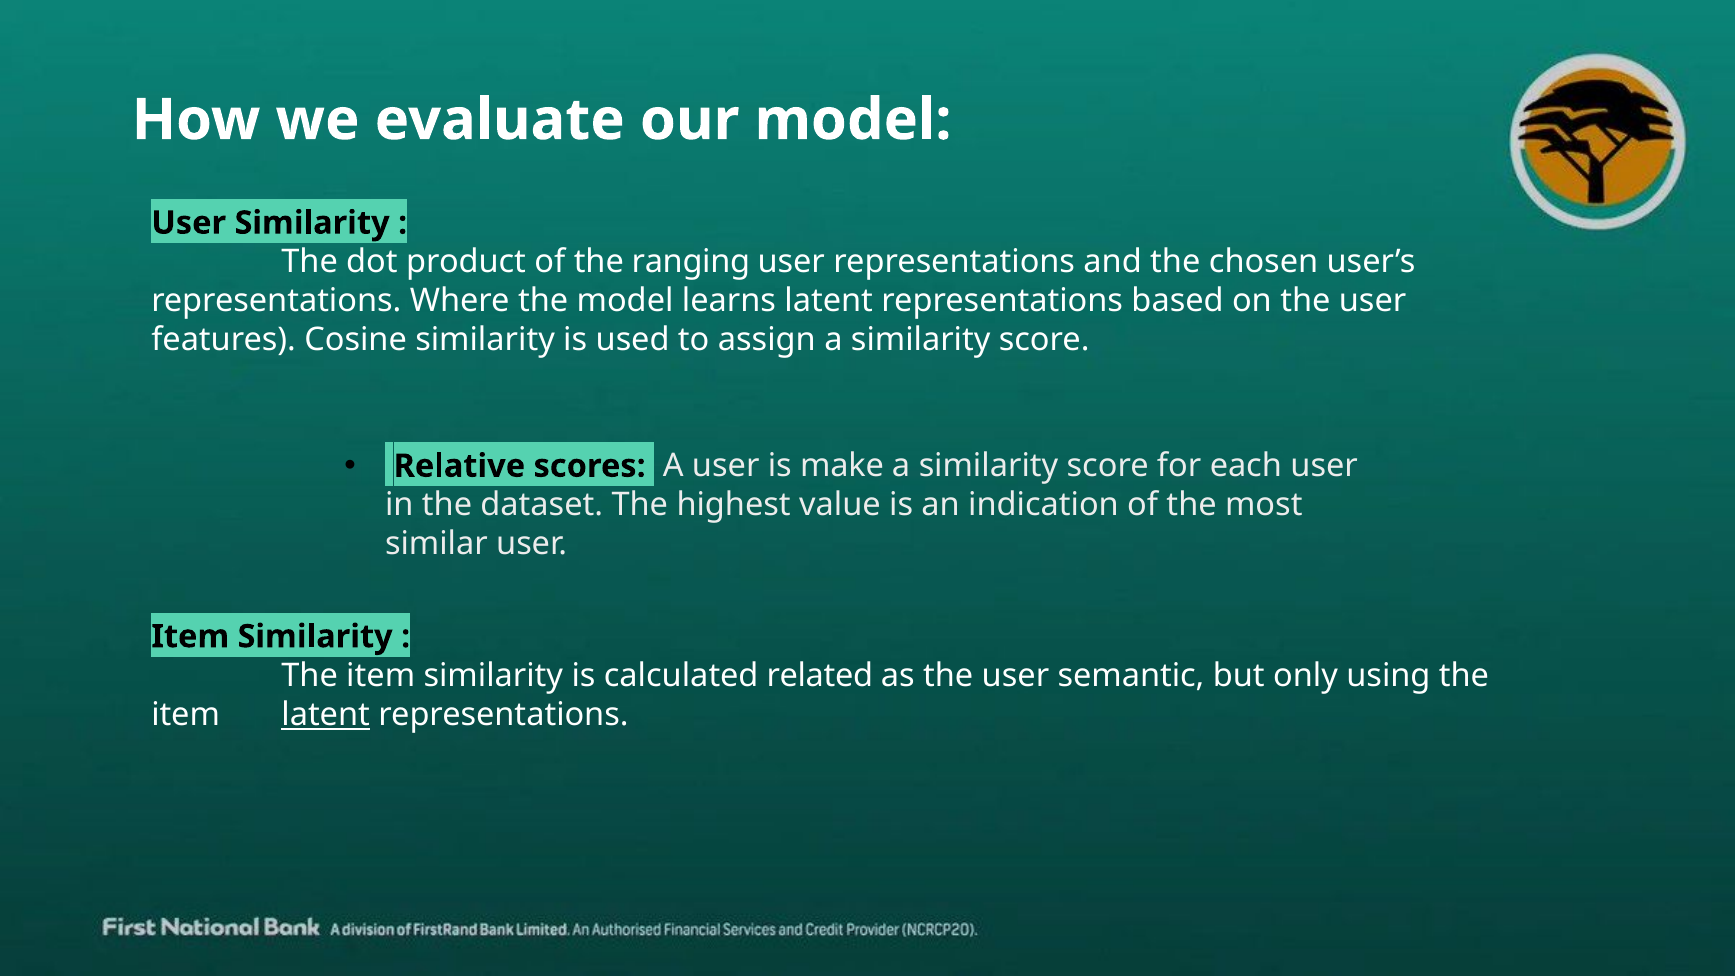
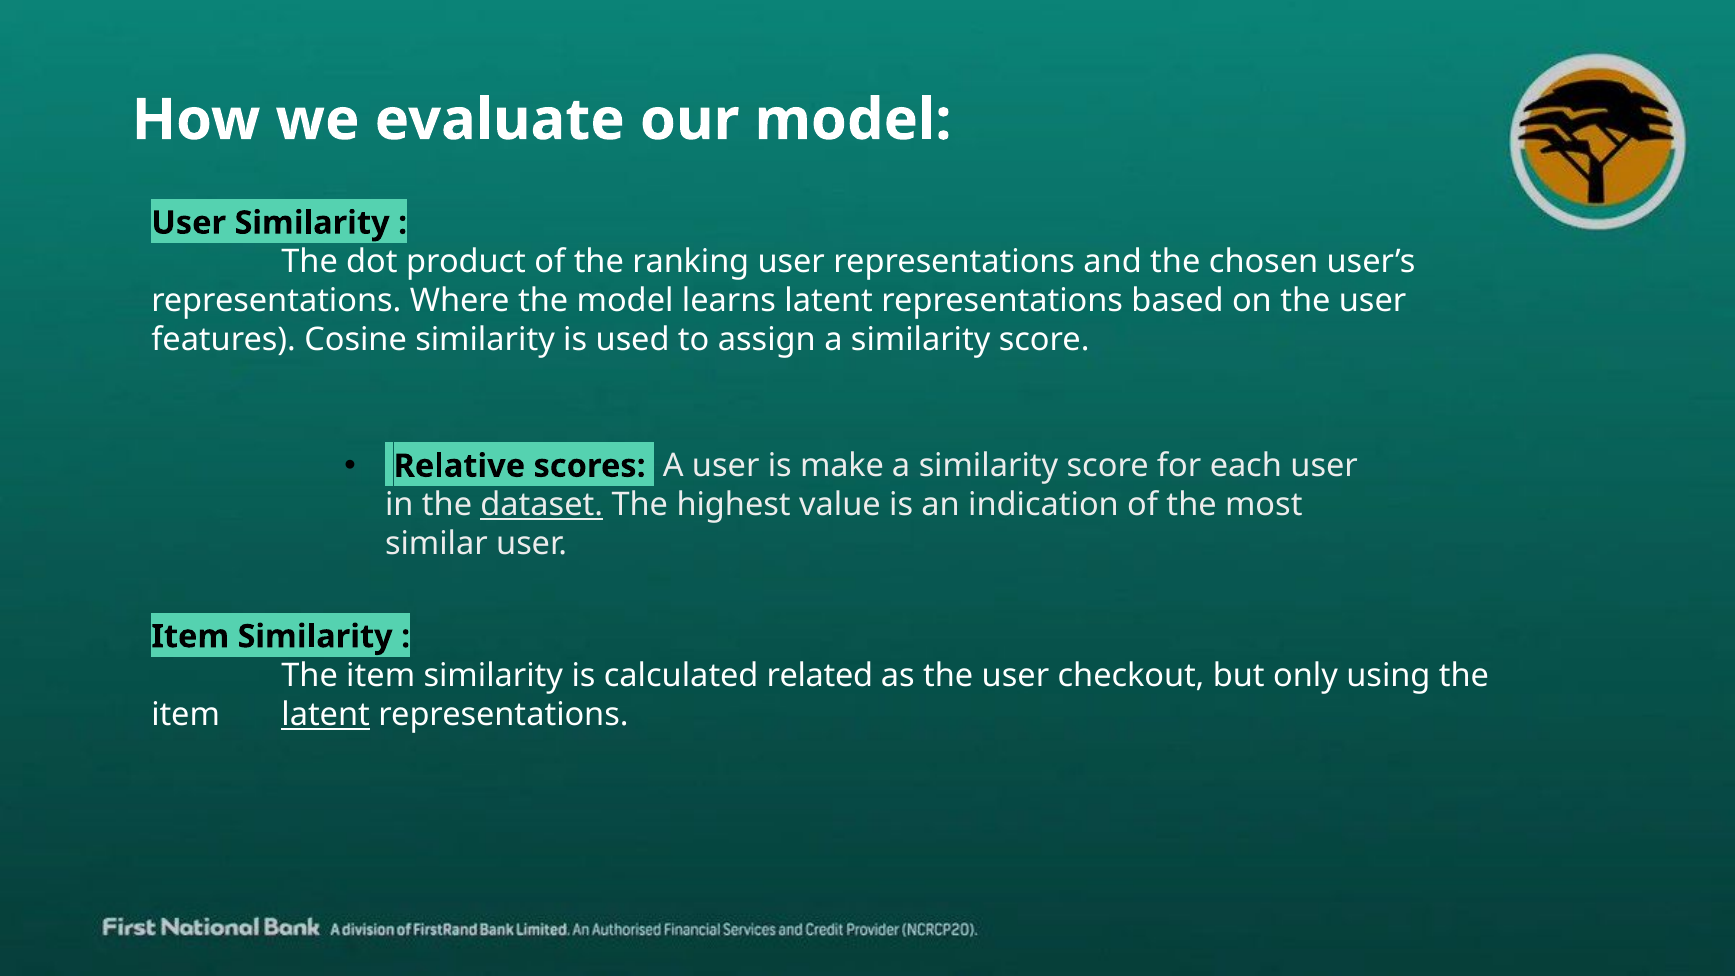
ranging: ranging -> ranking (691, 262)
dataset underline: none -> present (542, 505)
semantic: semantic -> checkout (1131, 676)
